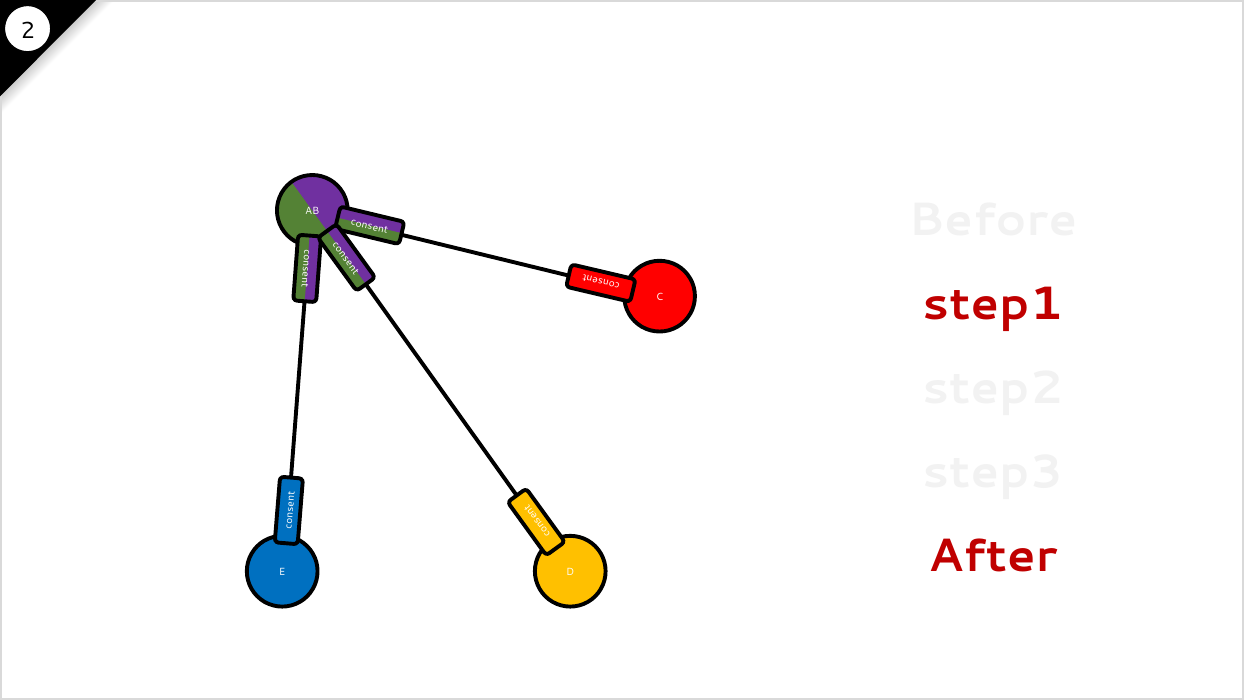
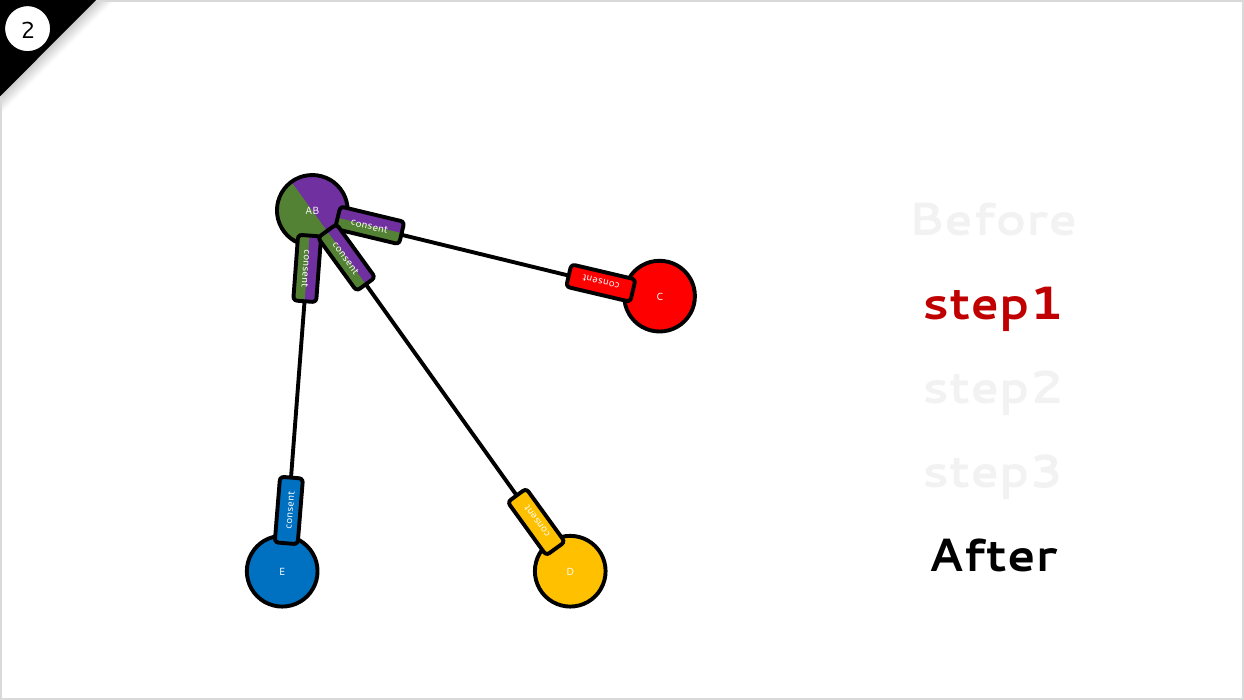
After colour: red -> black (993, 556)
